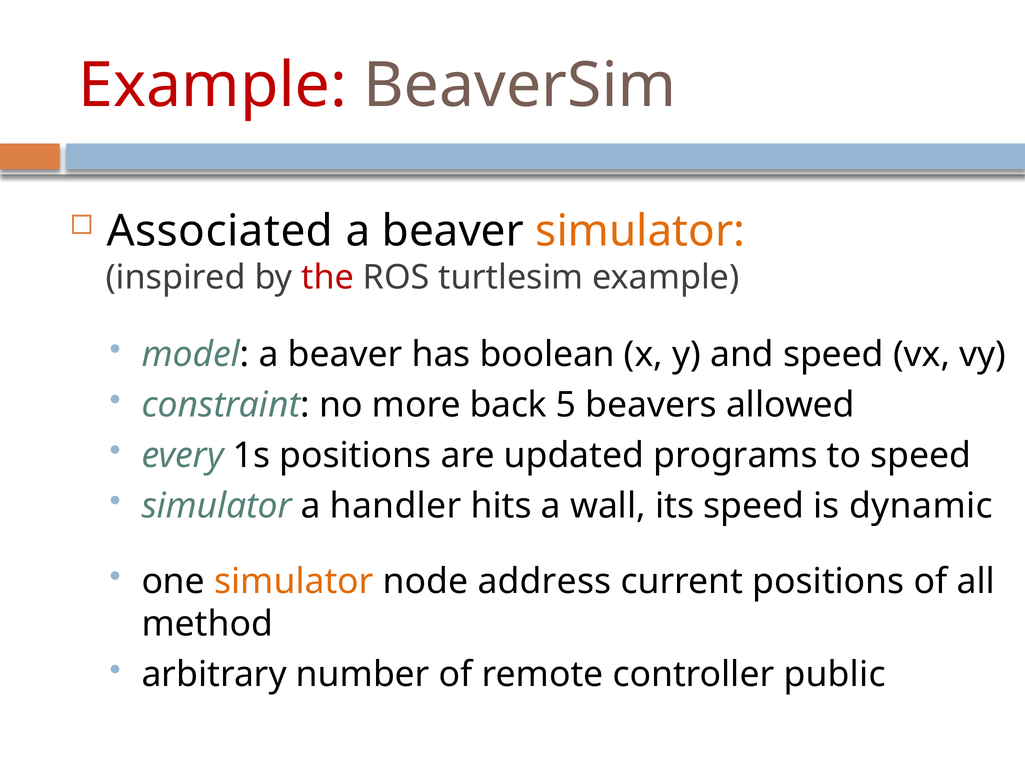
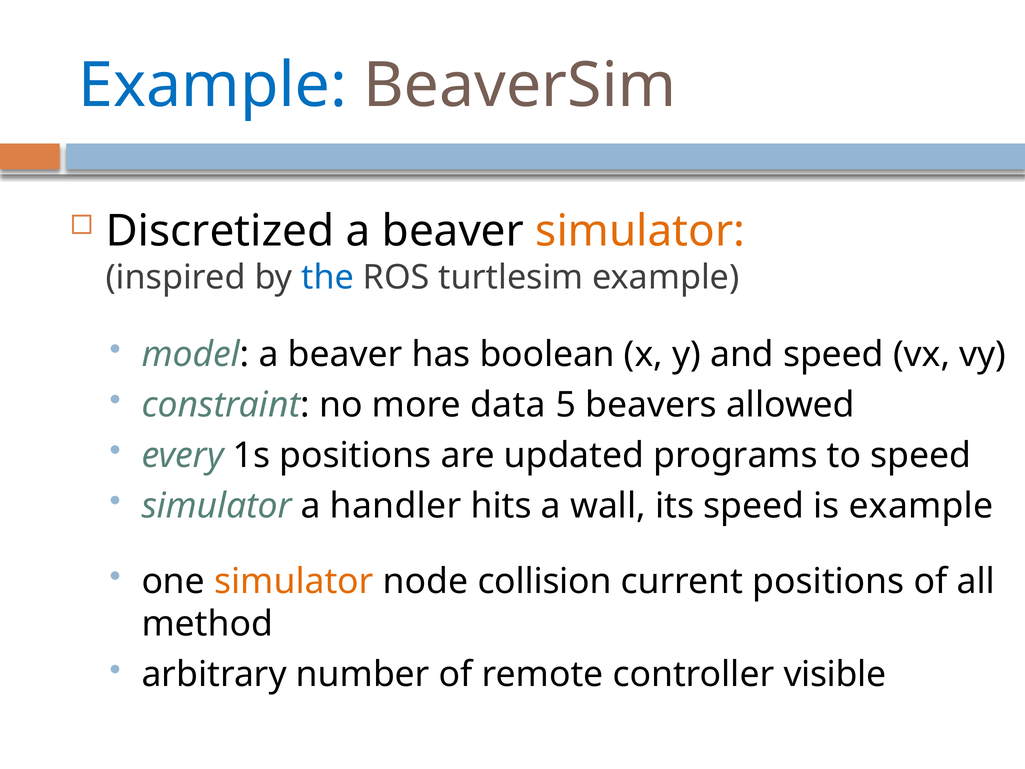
Example colour: red -> blue (213, 86)
Associated: Associated -> Discretized (220, 231)
the colour: red -> blue (328, 277)
back: back -> data (508, 405)
is dynamic: dynamic -> example (921, 506)
address: address -> collision (545, 581)
public: public -> visible (835, 674)
